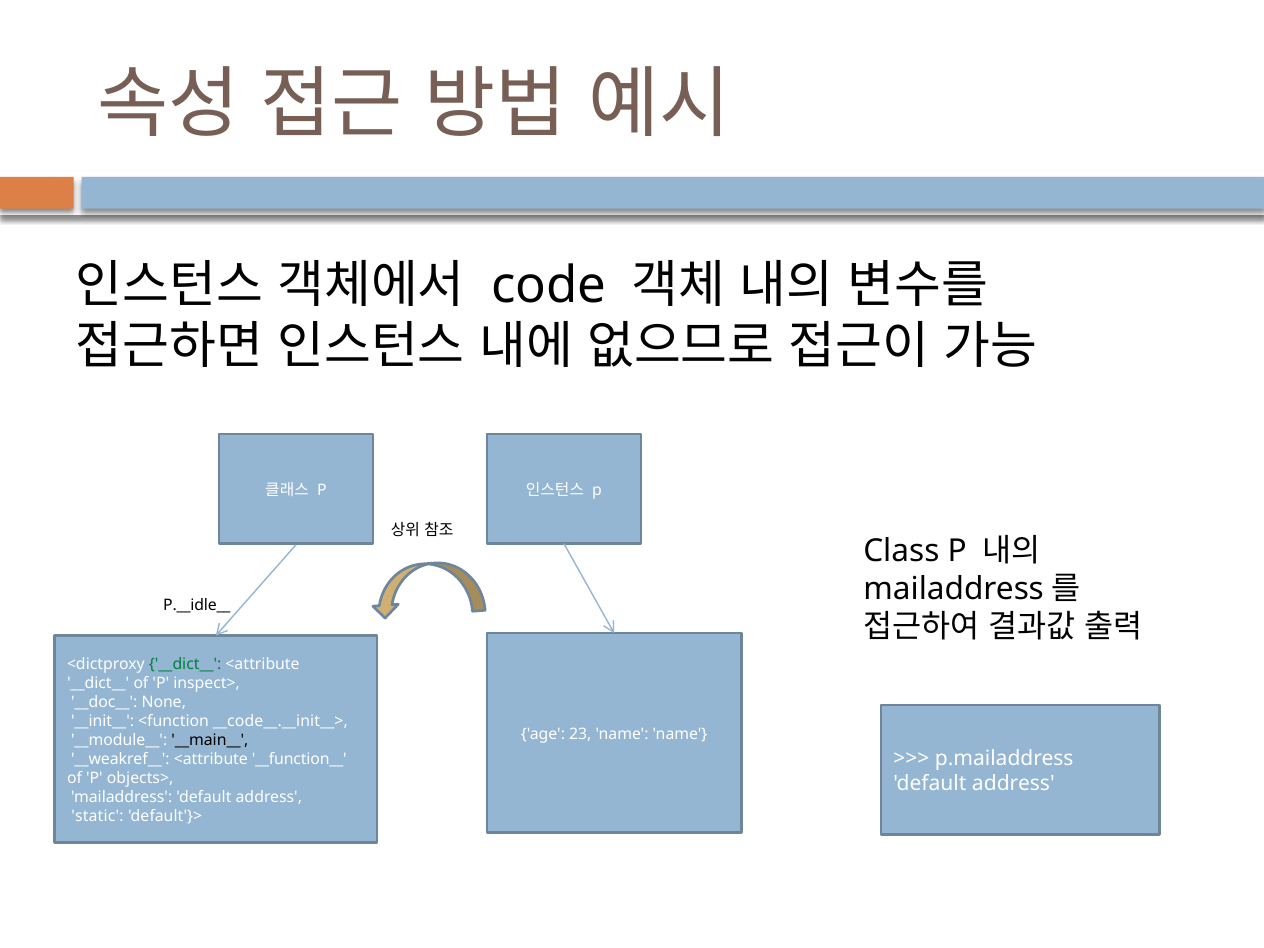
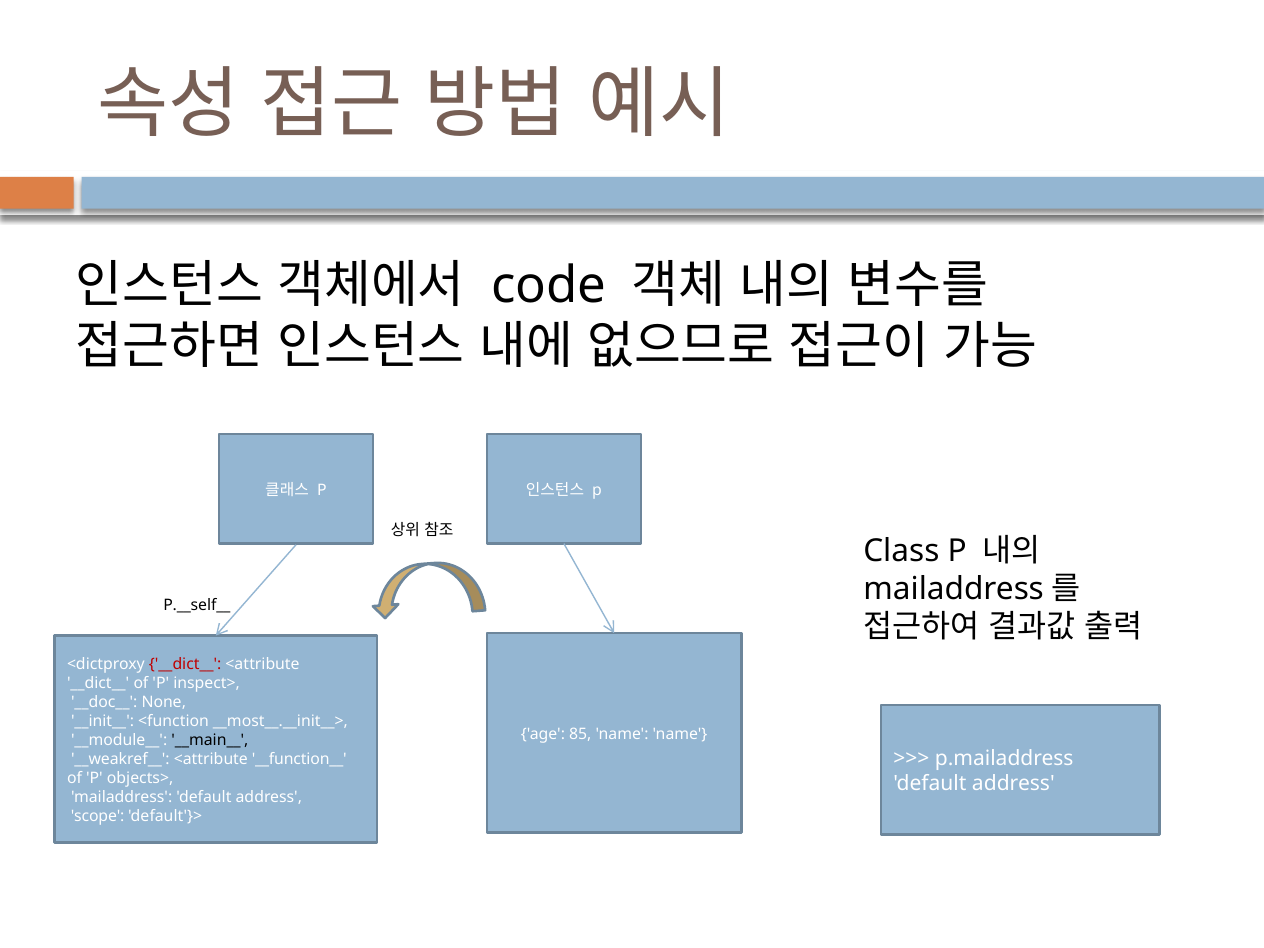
P.__idle__: P.__idle__ -> P.__self__ (197, 605)
__dict__ colour: green -> red (185, 664)
__code__.__init__>: __code__.__init__> -> __most__.__init__> (280, 721)
23: 23 -> 85 (580, 734)
static: static -> scope (98, 816)
